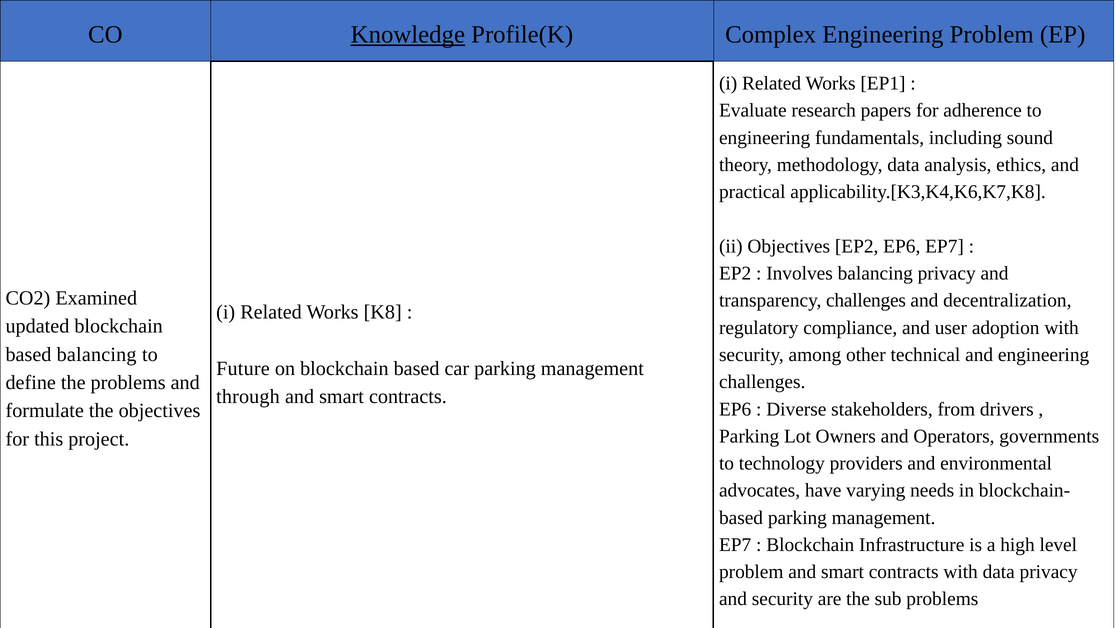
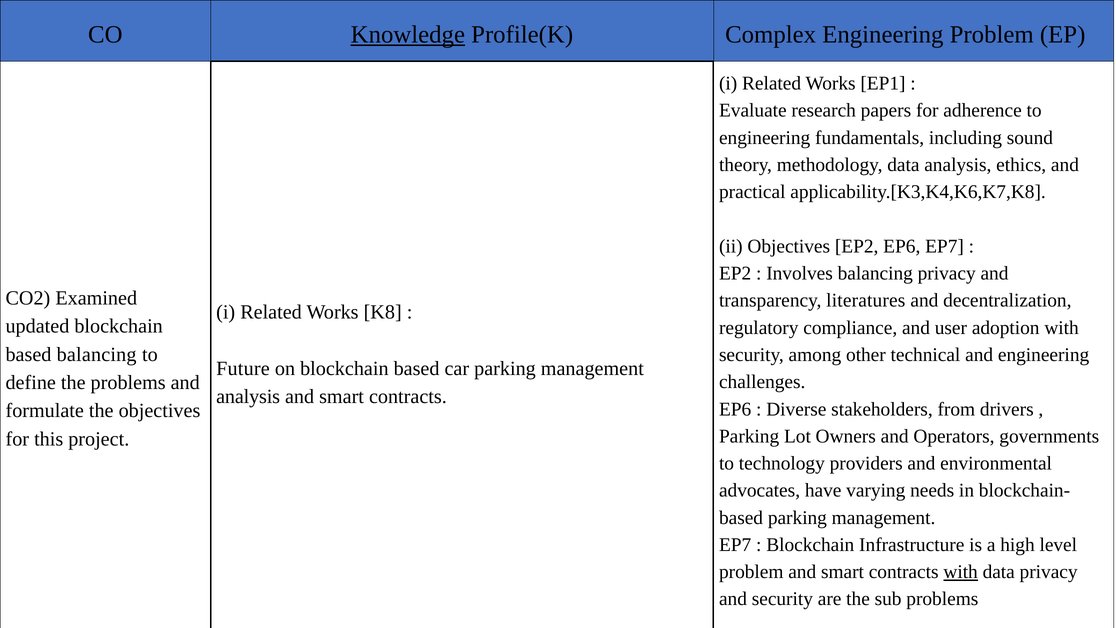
transparency challenges: challenges -> literatures (866, 300)
through: through -> analysis (248, 396)
with underline: none -> present (961, 572)
